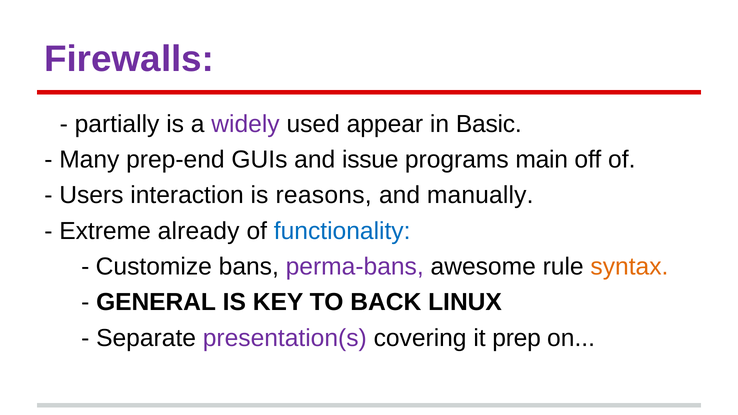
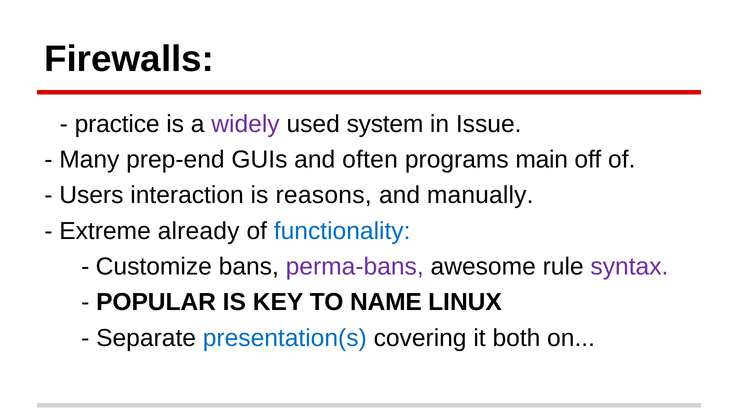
Firewalls colour: purple -> black (129, 59)
partially: partially -> practice (117, 124)
appear: appear -> system (385, 124)
Basic: Basic -> Issue (489, 124)
issue: issue -> often (370, 160)
syntax colour: orange -> purple (629, 267)
GENERAL: GENERAL -> POPULAR (156, 302)
BACK: BACK -> NAME (386, 302)
presentation(s colour: purple -> blue (285, 338)
prep: prep -> both (516, 338)
